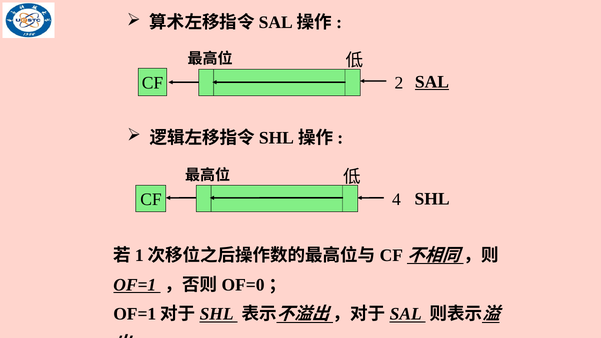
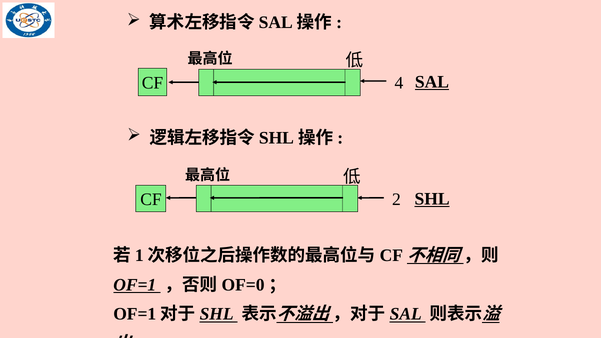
2: 2 -> 4 (399, 83)
SHL underline: none -> present (432, 199)
4: 4 -> 2 (396, 199)
